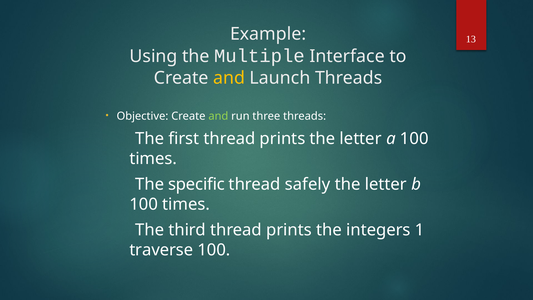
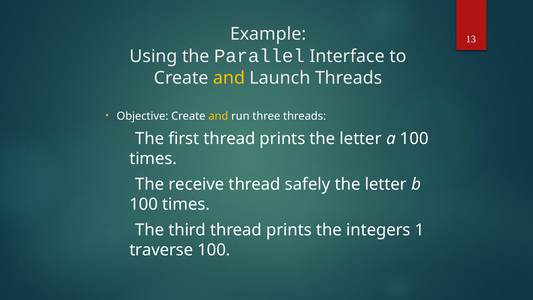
Multiple: Multiple -> Parallel (260, 56)
and colour: light green -> yellow (218, 116)
specific: specific -> receive (196, 184)
